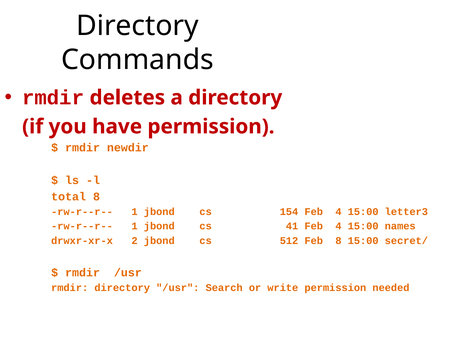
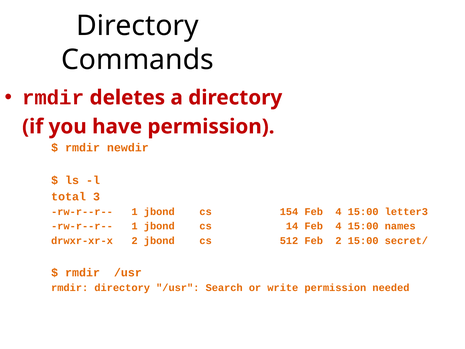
total 8: 8 -> 3 (96, 196)
41: 41 -> 14 (292, 226)
Feb 8: 8 -> 2 (338, 240)
